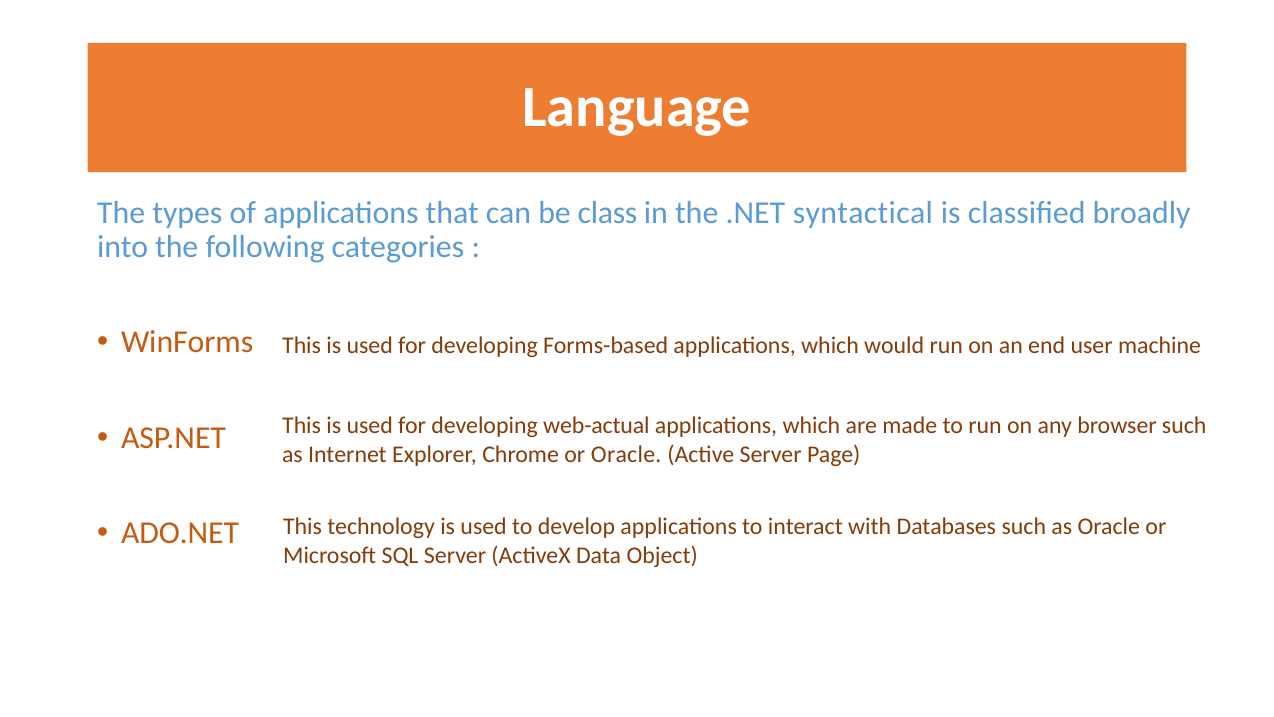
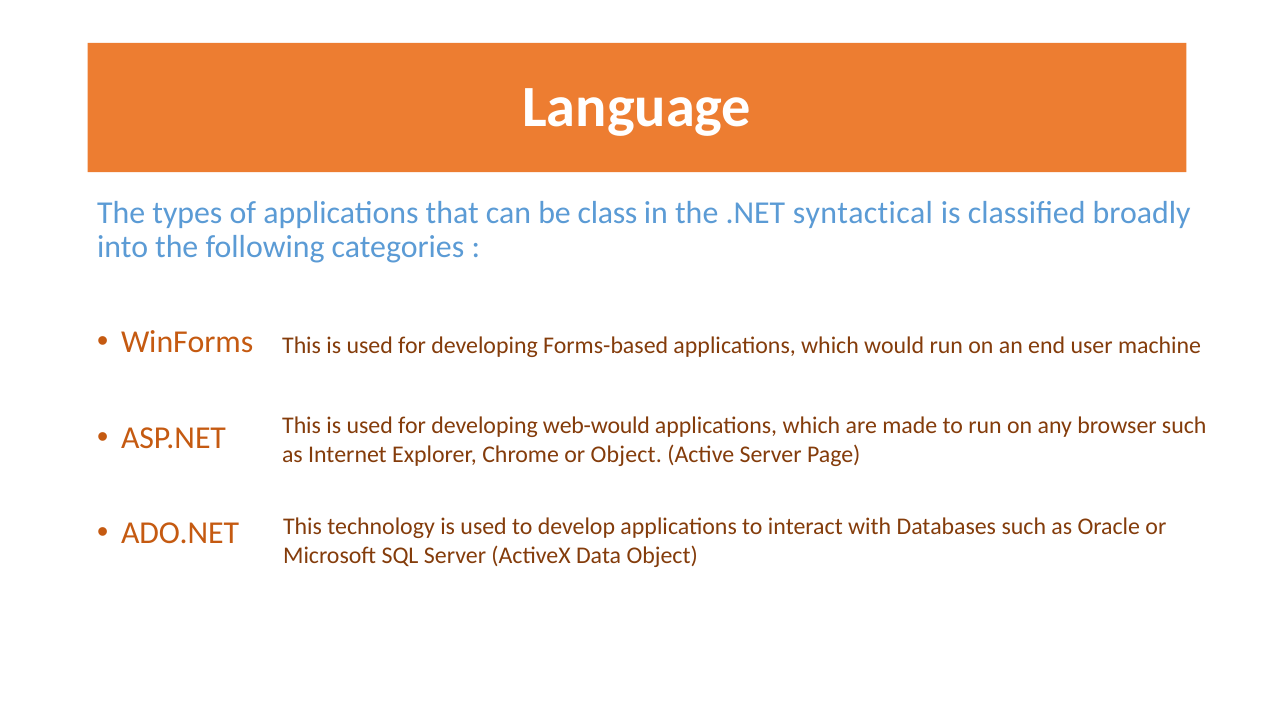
web-actual: web-actual -> web-would (596, 426)
or Oracle: Oracle -> Object (626, 454)
